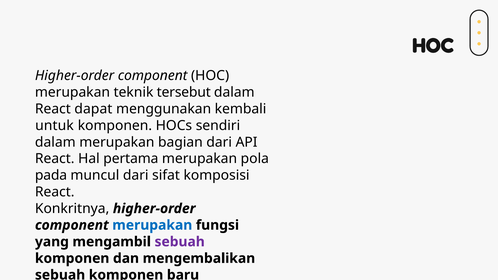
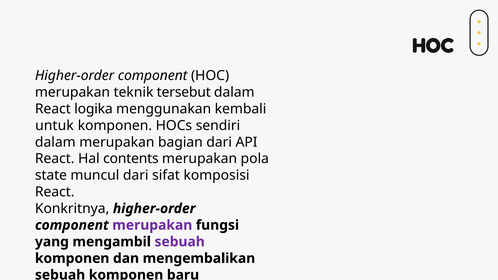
dapat: dapat -> logika (94, 109)
pertama: pertama -> contents (131, 159)
pada: pada -> state (51, 175)
merupakan colour: blue -> purple (152, 225)
